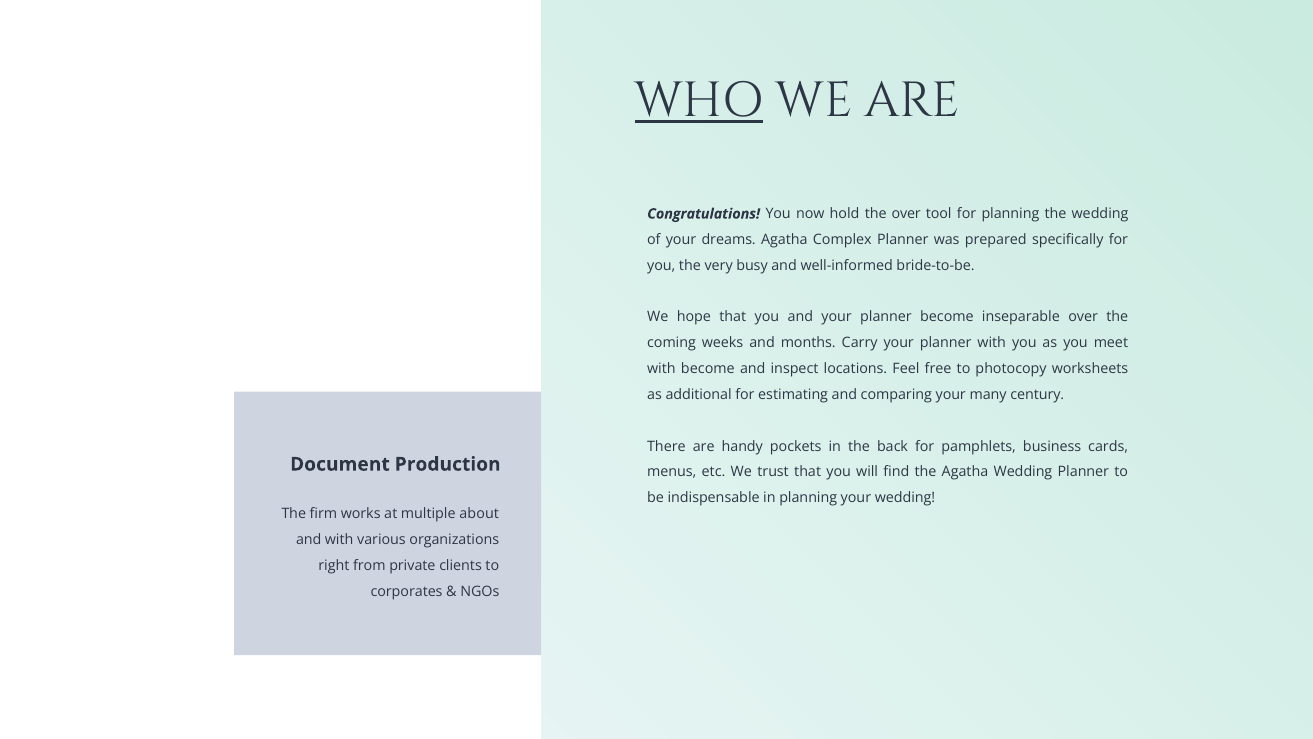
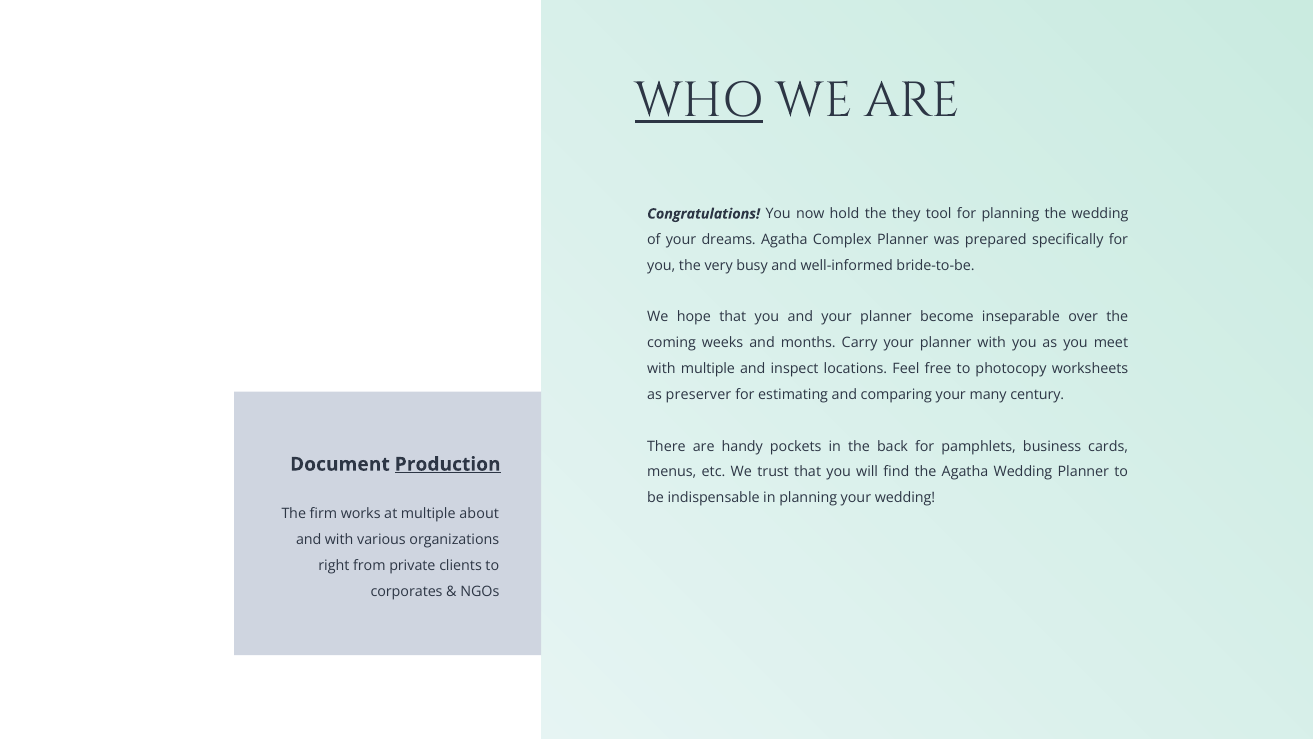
the over: over -> they (906, 214)
with become: become -> multiple (708, 369)
additional: additional -> preserver (699, 394)
Production underline: none -> present (448, 464)
